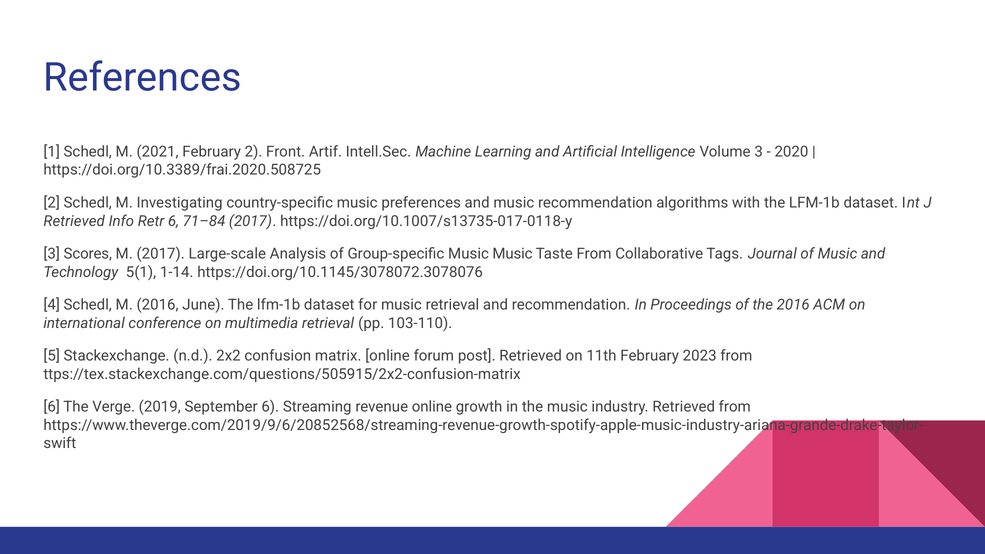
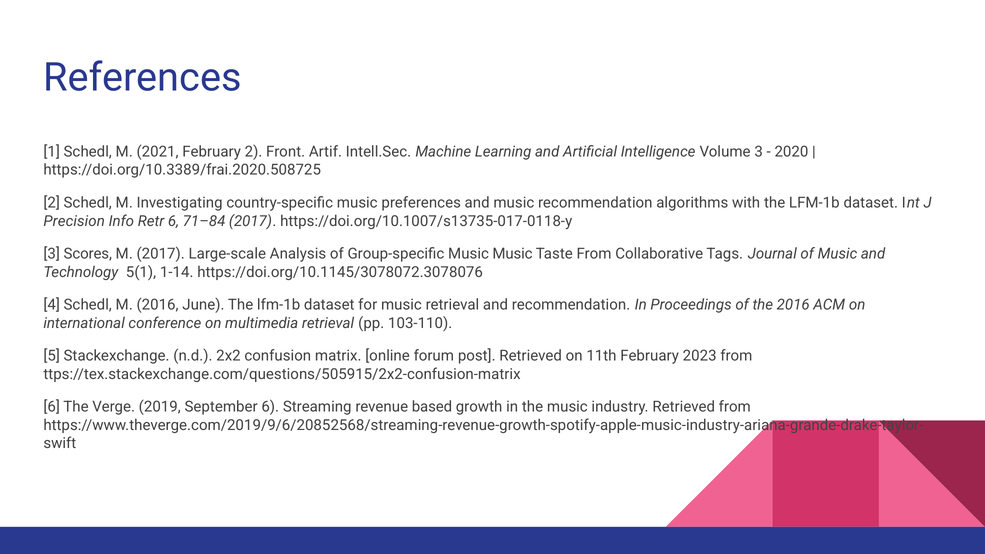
Retrieved: Retrieved -> Precision (74, 221)
revenue online: online -> based (432, 407)
